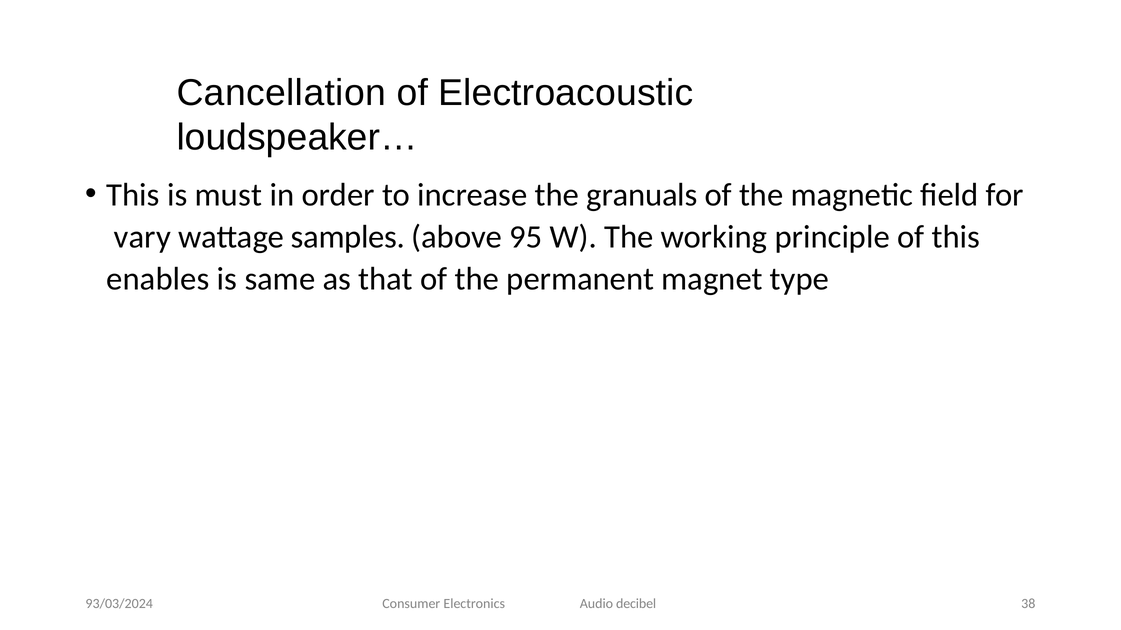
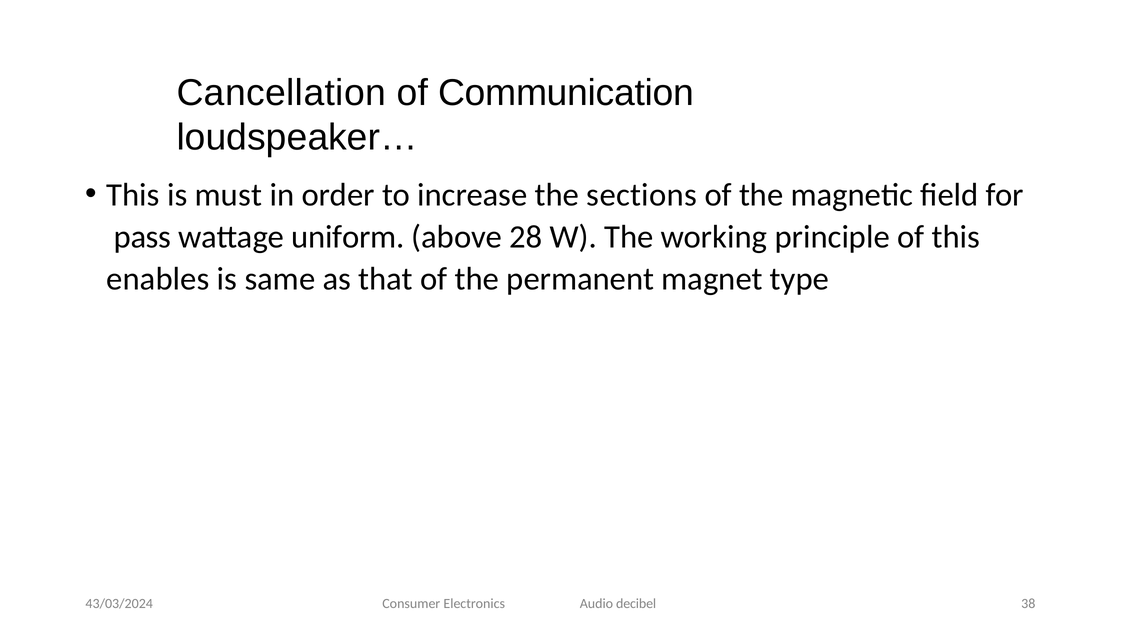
Electroacoustic: Electroacoustic -> Communication (566, 93)
granuals: granuals -> sections (642, 195)
vary: vary -> pass (142, 237)
samples: samples -> uniform (348, 237)
95: 95 -> 28 (526, 237)
93/03/2024: 93/03/2024 -> 43/03/2024 (119, 604)
